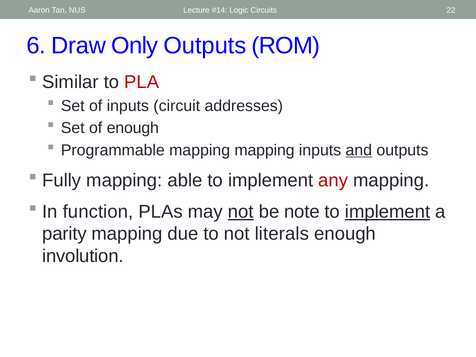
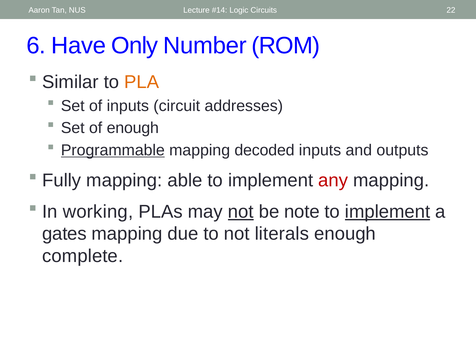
Draw: Draw -> Have (79, 46)
Only Outputs: Outputs -> Number (205, 46)
PLA colour: red -> orange (142, 82)
Programmable underline: none -> present (113, 150)
mapping mapping: mapping -> decoded (264, 150)
and underline: present -> none (359, 150)
function: function -> working (98, 212)
parity: parity -> gates (64, 234)
involution: involution -> complete (83, 256)
